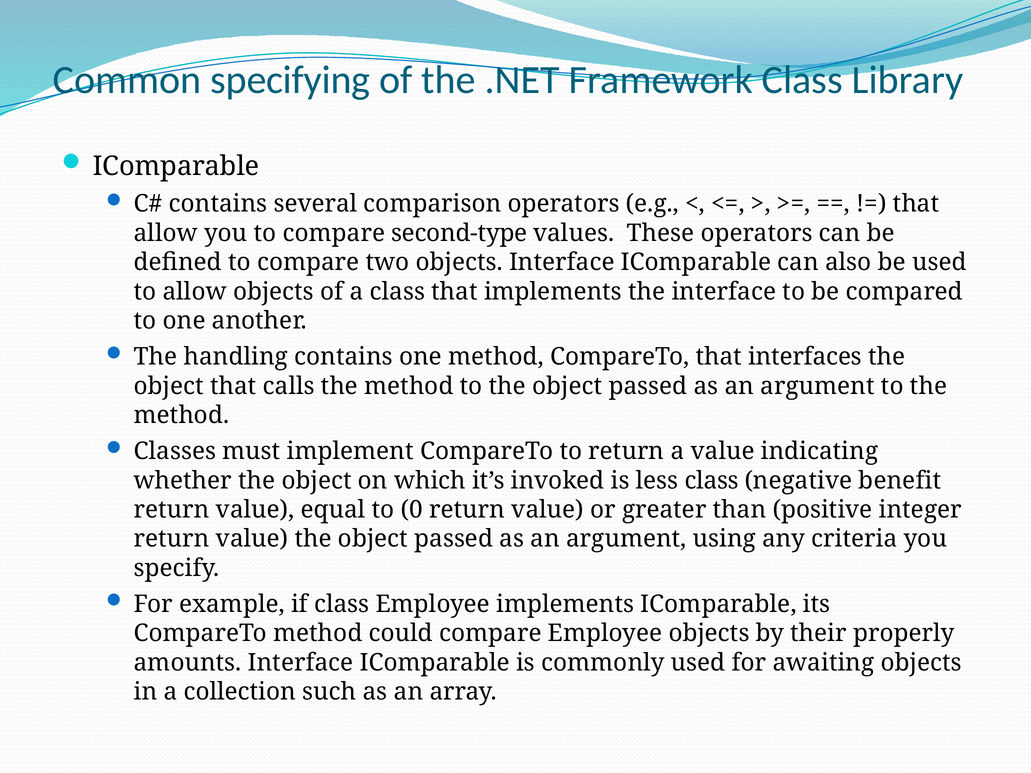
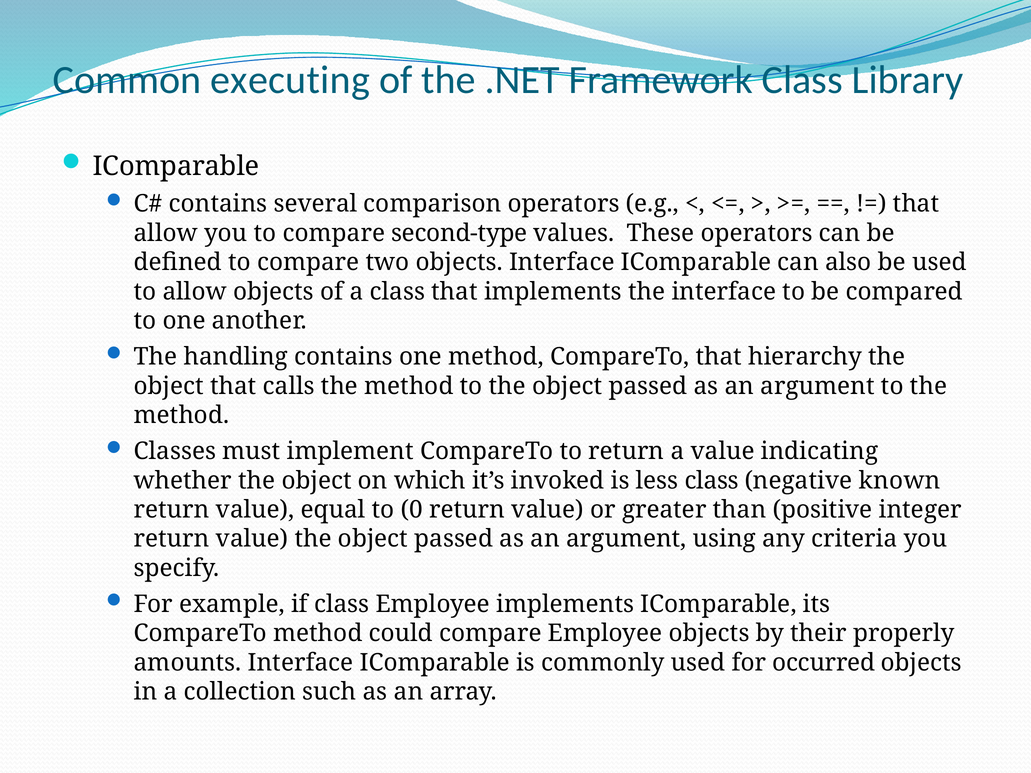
specifying: specifying -> executing (290, 80)
interfaces: interfaces -> hierarchy (805, 357)
benefit: benefit -> known (900, 481)
awaiting: awaiting -> occurred (824, 663)
